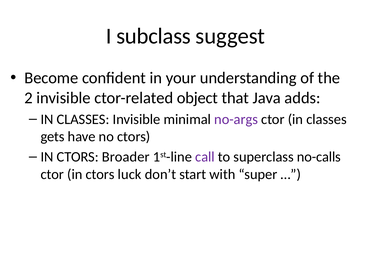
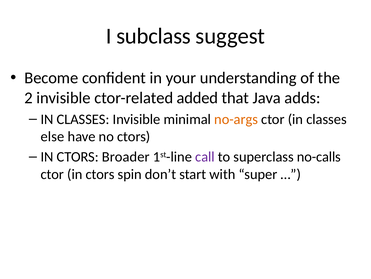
object: object -> added (197, 98)
no-args colour: purple -> orange (236, 119)
gets: gets -> else (52, 136)
luck: luck -> spin (130, 174)
